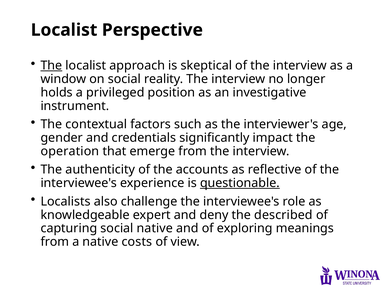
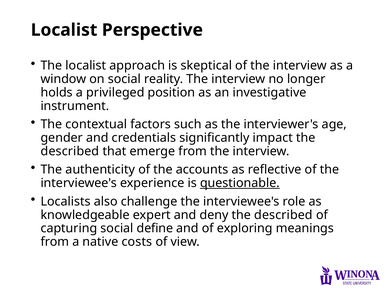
The underline: present -> none (51, 66)
operation: operation -> described (70, 151)
social native: native -> define (155, 229)
